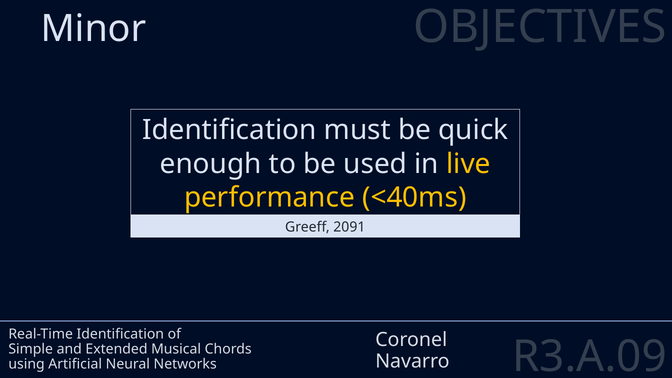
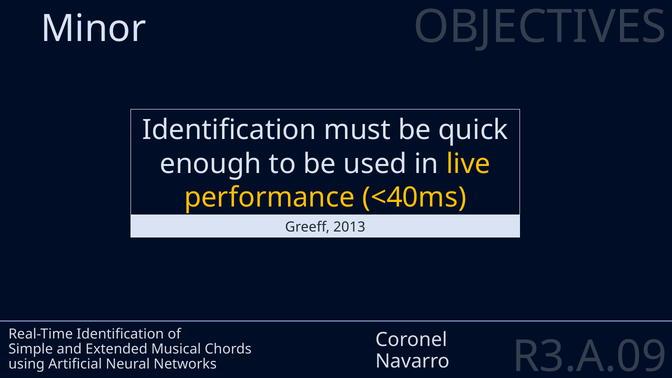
2091: 2091 -> 2013 (349, 227)
